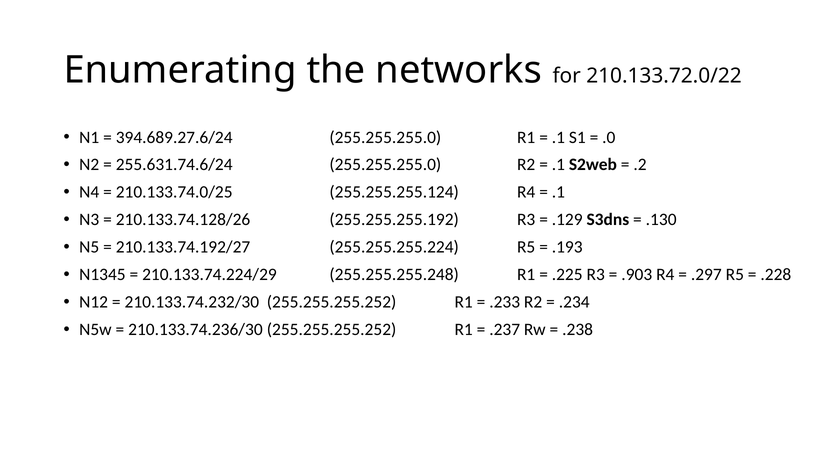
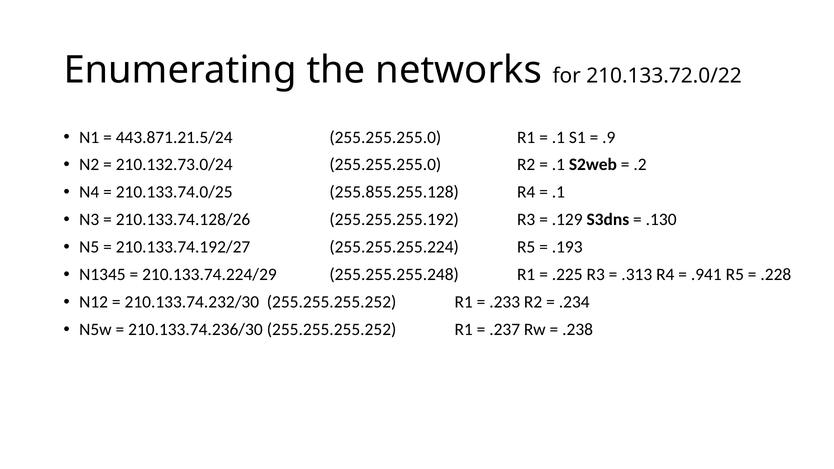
394.689.27.6/24: 394.689.27.6/24 -> 443.871.21.5/24 (174, 137)
.0: .0 -> .9 (609, 137)
255.631.74.6/24: 255.631.74.6/24 -> 210.132.73.0/24 (174, 165)
255.255.255.124: 255.255.255.124 -> 255.855.255.128 (394, 192)
.903: .903 -> .313 (637, 275)
.297: .297 -> .941 (706, 275)
